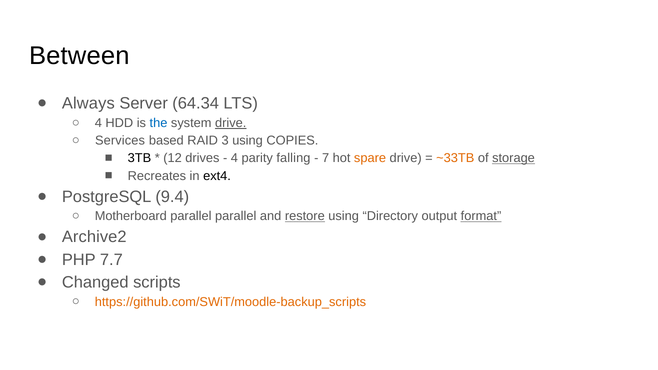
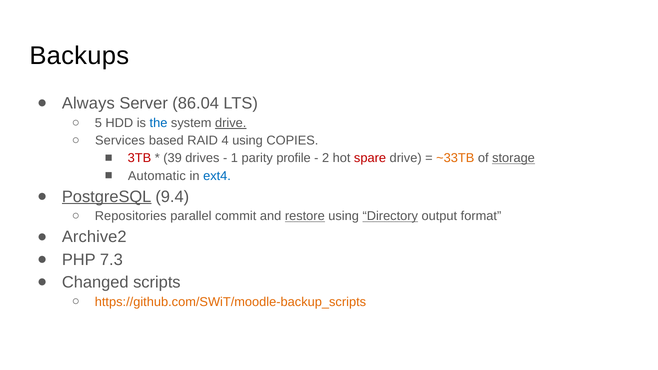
Between: Between -> Backups (79, 56)
64.34: 64.34 -> 86.04 (196, 103)
4: 4 -> 5 (98, 123)
3: 3 -> 4 (225, 141)
3TB colour: black -> red (139, 158)
12: 12 -> 39 (173, 158)
4: 4 -> 1 (234, 158)
falling: falling -> profile (294, 158)
7: 7 -> 2 (326, 158)
spare colour: orange -> red (370, 158)
Recreates: Recreates -> Automatic (157, 176)
ext4 colour: black -> blue (217, 176)
PostgreSQL underline: none -> present (107, 197)
Motherboard: Motherboard -> Repositories (131, 216)
parallel parallel: parallel -> commit (236, 216)
Directory underline: none -> present (390, 216)
format underline: present -> none (481, 216)
7.7: 7.7 -> 7.3 (111, 260)
